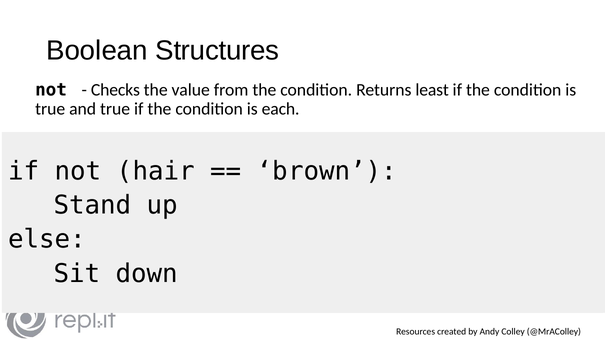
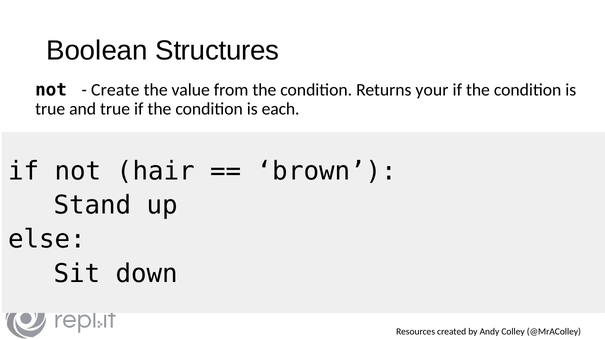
Checks: Checks -> Create (115, 90)
least: least -> your (432, 90)
